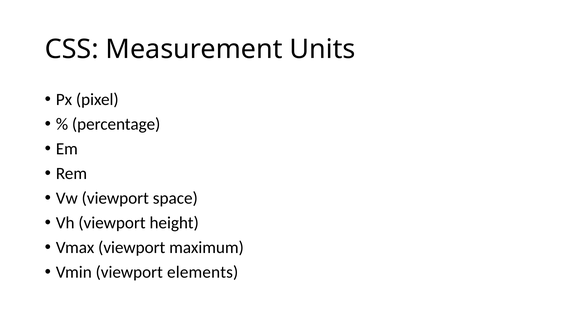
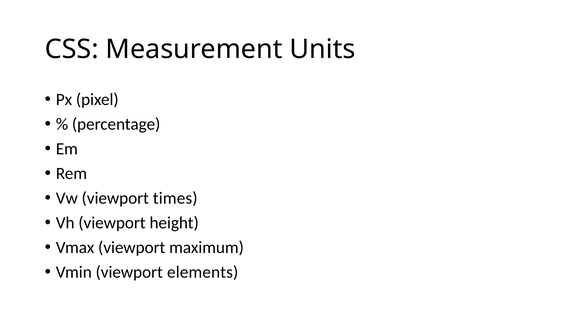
space: space -> times (175, 198)
